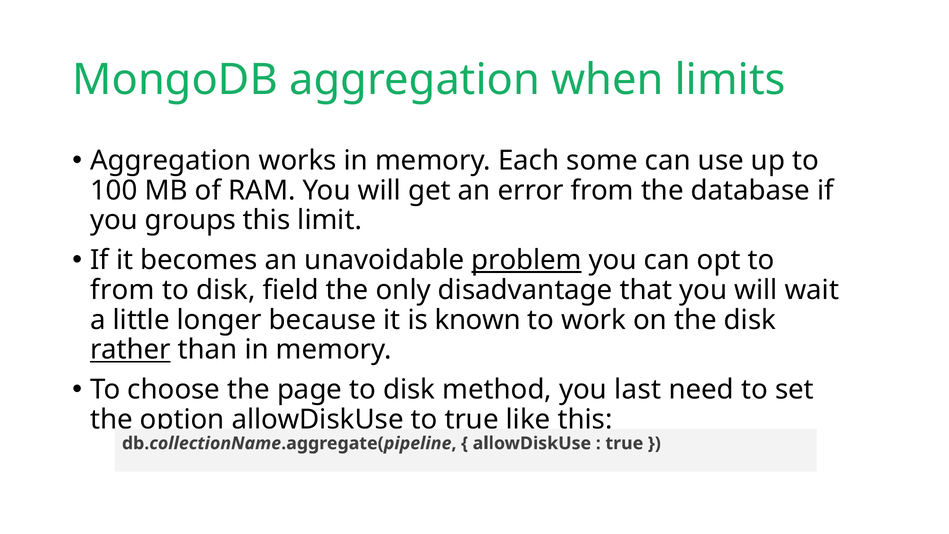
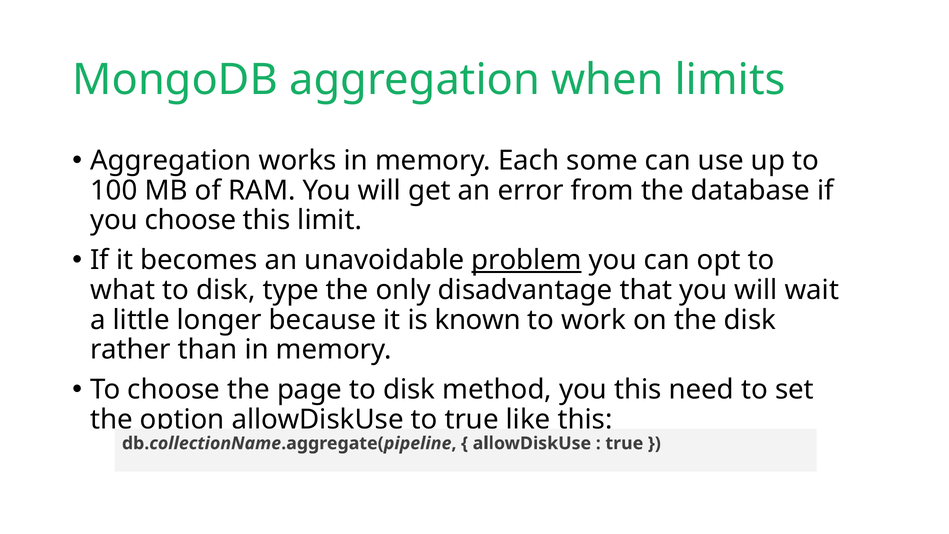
you groups: groups -> choose (191, 220)
from: from -> what (123, 290)
field: field -> type (291, 290)
rather underline: present -> none (130, 350)
you last: last -> this (638, 390)
